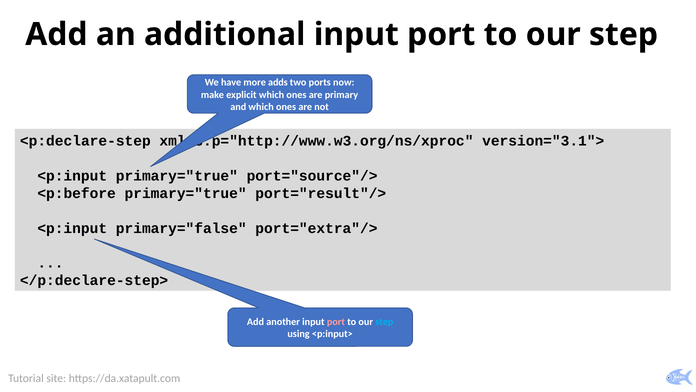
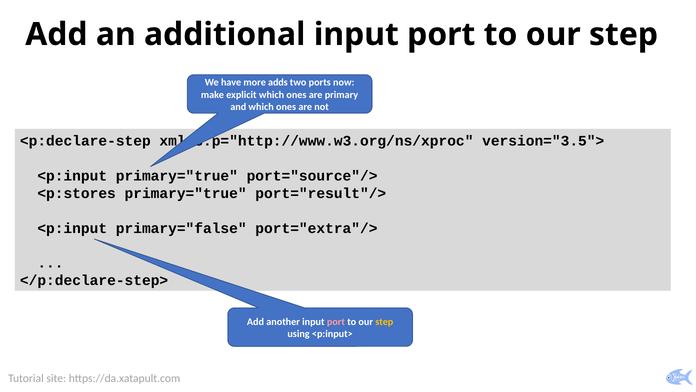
version="3.1">: version="3.1"> -> version="3.5"> (543, 141)
<p:before: <p:before -> <p:stores (77, 193)
step colour: light blue -> yellow (384, 321)
